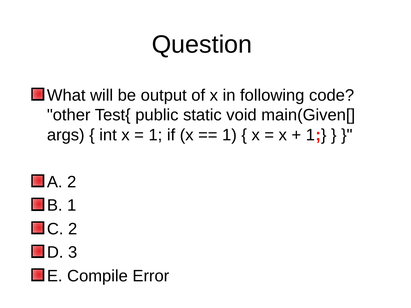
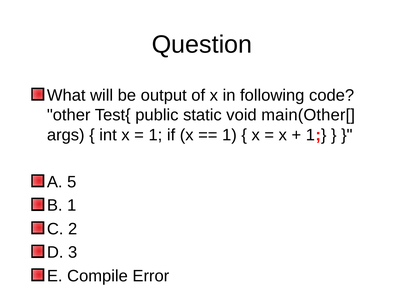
main(Given[: main(Given[ -> main(Other[ (308, 115)
A 2: 2 -> 5 (72, 182)
